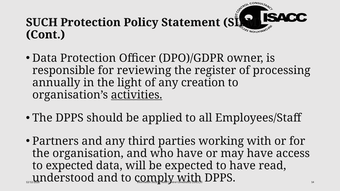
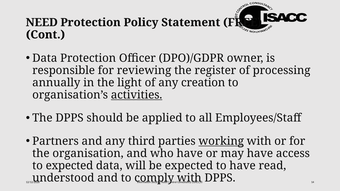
SUCH: SUCH -> NEED (42, 22)
SIEM: SIEM -> FREE (243, 22)
working underline: none -> present (221, 141)
